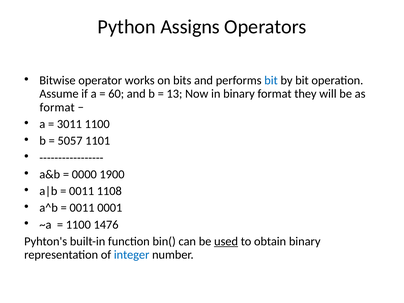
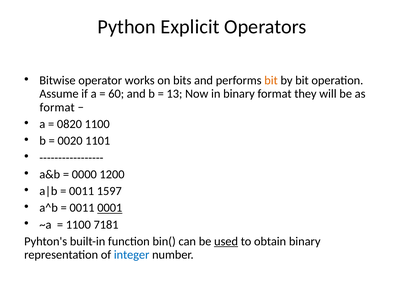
Assigns: Assigns -> Explicit (190, 27)
bit colour: blue -> orange (271, 80)
3011: 3011 -> 0820 (69, 124)
5057: 5057 -> 0020 (70, 141)
1900: 1900 -> 1200 (112, 174)
1108: 1108 -> 1597 (109, 191)
0001 underline: none -> present (110, 208)
1476: 1476 -> 7181 (106, 225)
